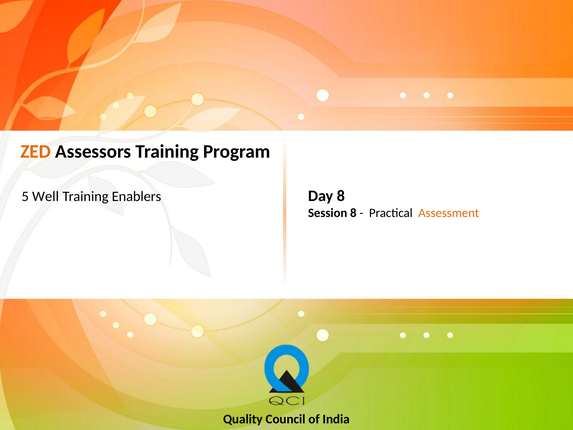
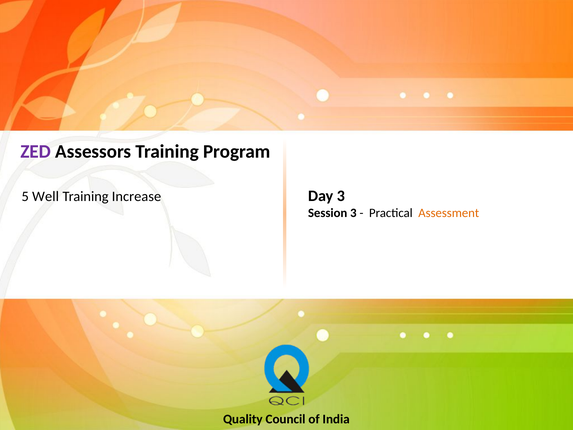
ZED colour: orange -> purple (36, 152)
Enablers: Enablers -> Increase (136, 196)
Day 8: 8 -> 3 (341, 196)
Session 8: 8 -> 3 (353, 213)
